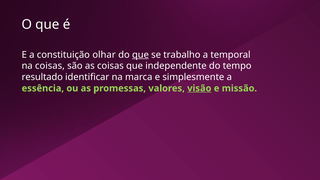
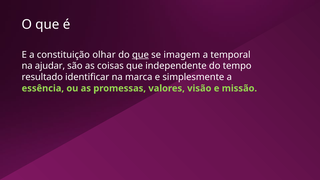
trabalho: trabalho -> imagem (182, 55)
na coisas: coisas -> ajudar (50, 66)
visão underline: present -> none (199, 88)
